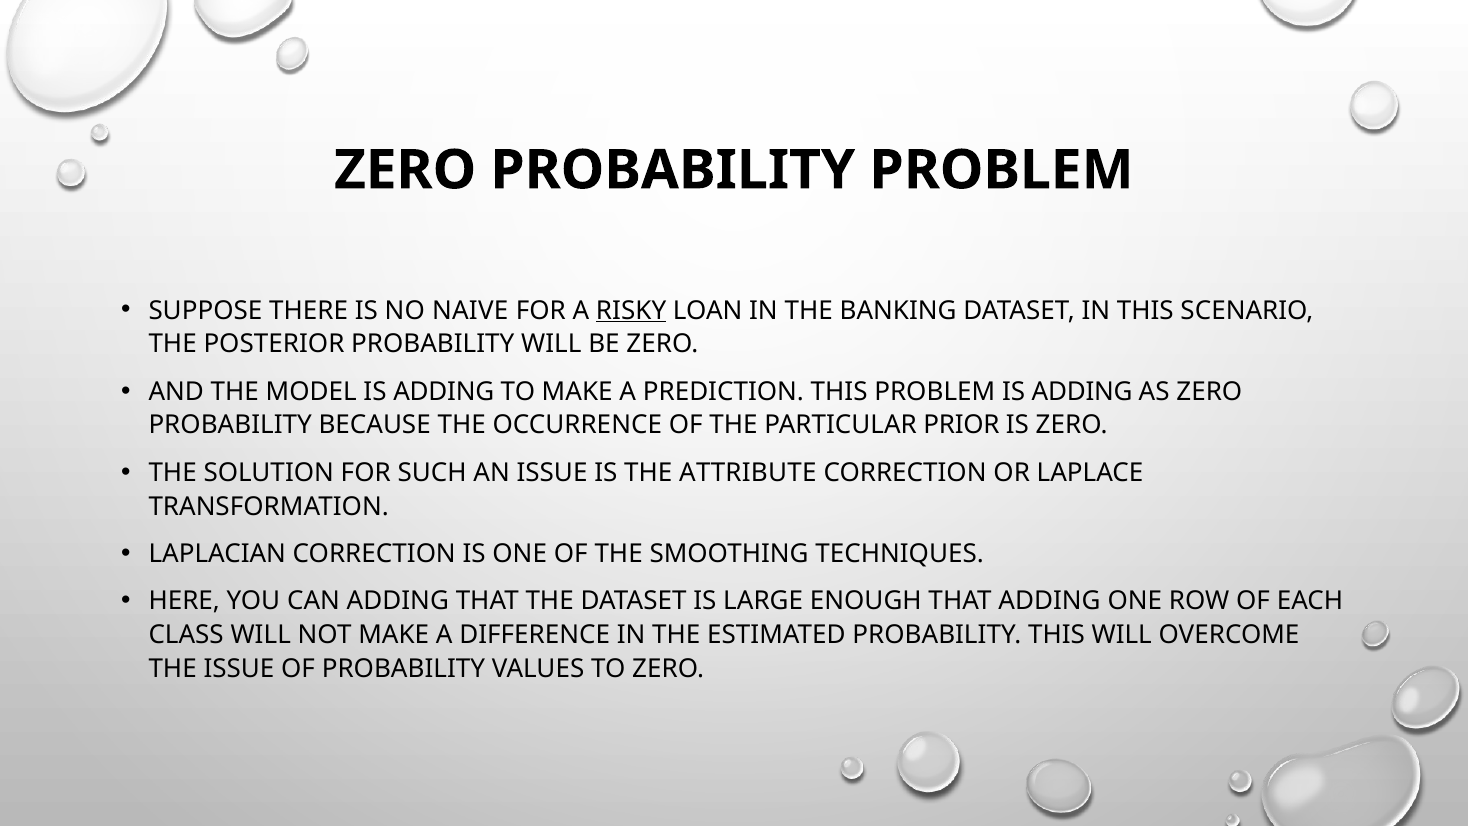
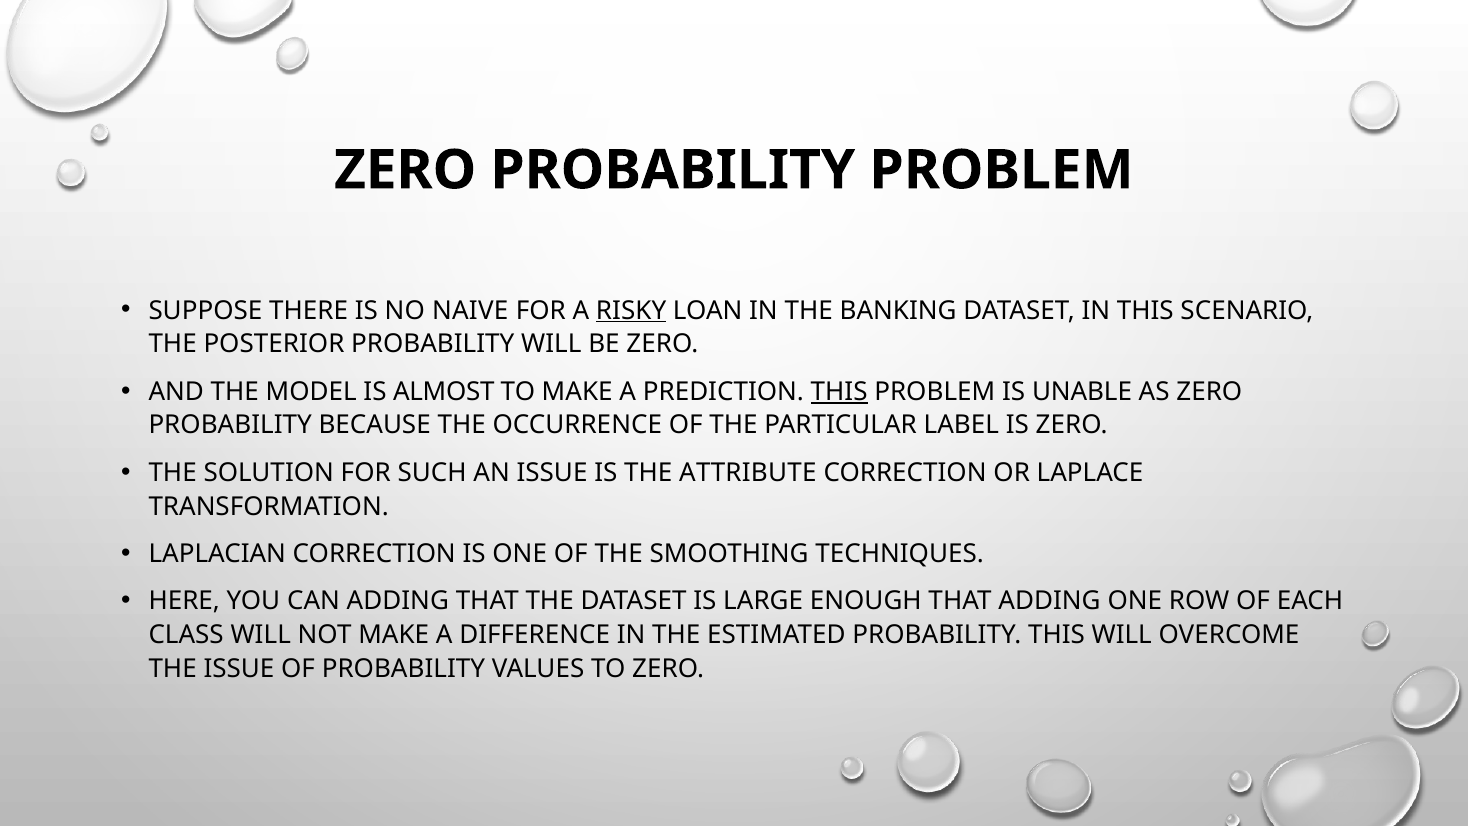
MODEL IS ADDING: ADDING -> ALMOST (444, 392)
THIS underline: none -> present (839, 392)
PROBLEM IS ADDING: ADDING -> UNABLE (1082, 392)
PRIOR: PRIOR -> LABEL (961, 425)
